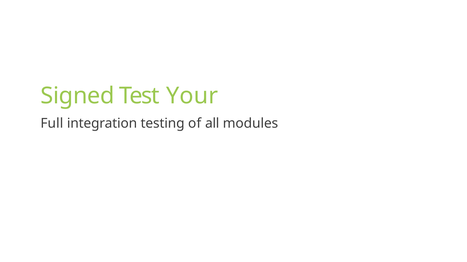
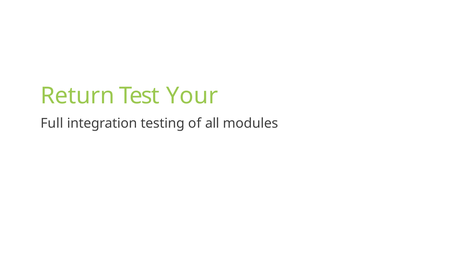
Signed: Signed -> Return (77, 96)
